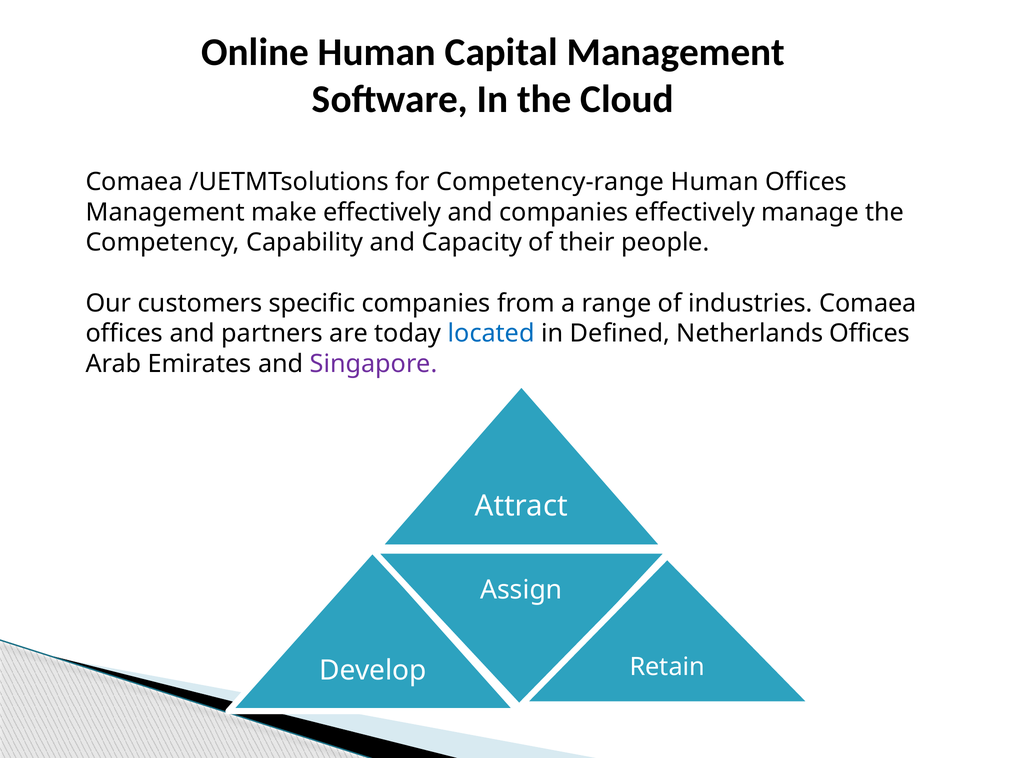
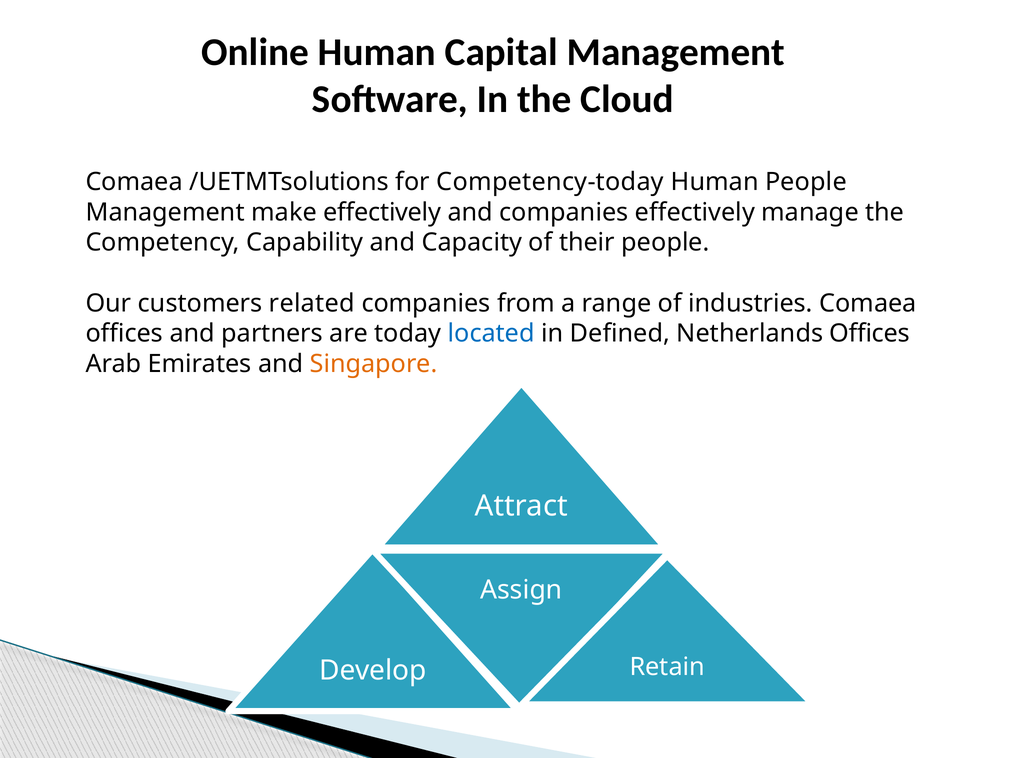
Competency-range: Competency-range -> Competency-today (550, 182)
Human Offices: Offices -> People (806, 182)
specific: specific -> related (312, 303)
Singapore colour: purple -> orange (374, 364)
